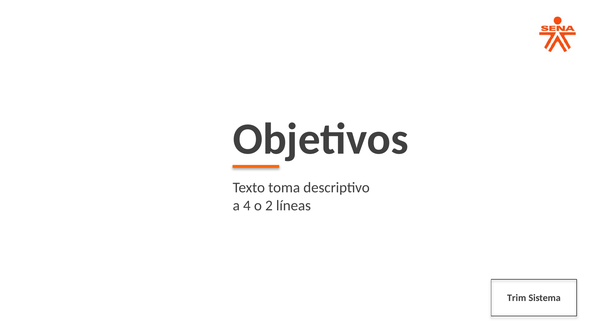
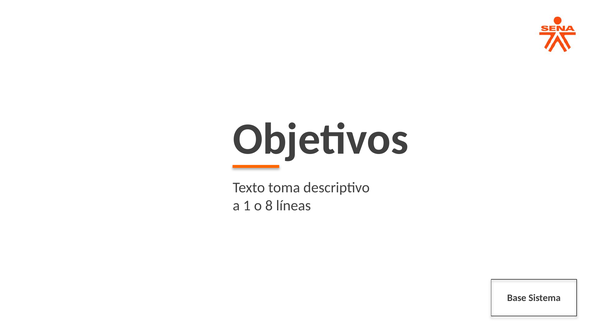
4: 4 -> 1 (247, 206)
2: 2 -> 8 (269, 206)
Trim: Trim -> Base (517, 298)
